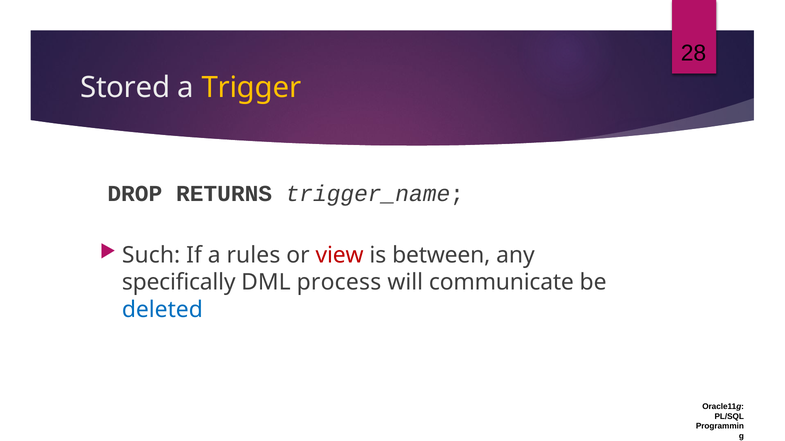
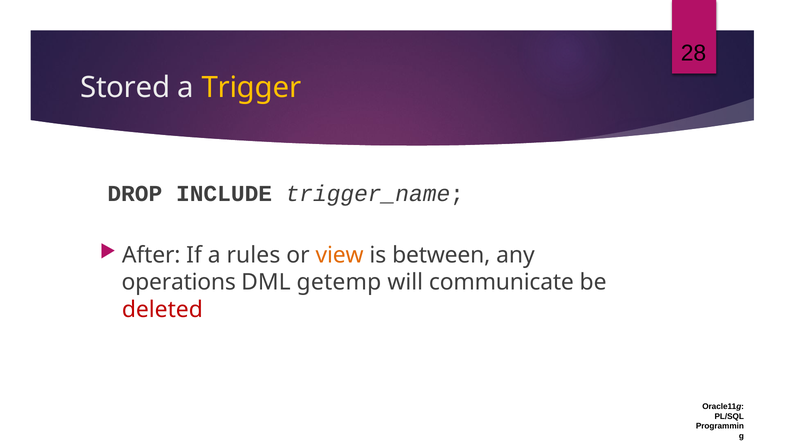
RETURNS: RETURNS -> INCLUDE (224, 194)
Such: Such -> After (151, 255)
view colour: red -> orange (340, 255)
specifically: specifically -> operations (179, 283)
process: process -> getemp (339, 283)
deleted colour: blue -> red (162, 310)
